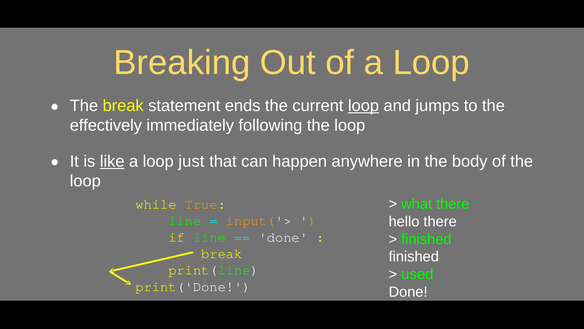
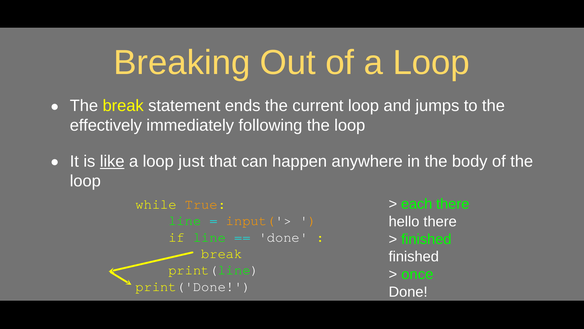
loop underline: present -> none (364, 106)
what: what -> each (417, 204)
used: used -> once (417, 274)
